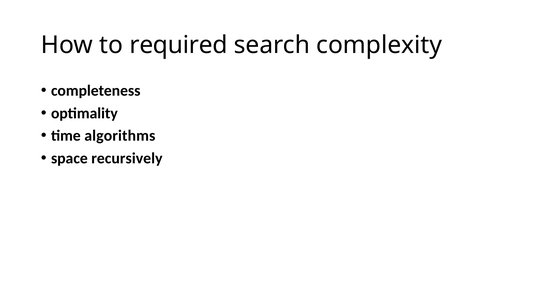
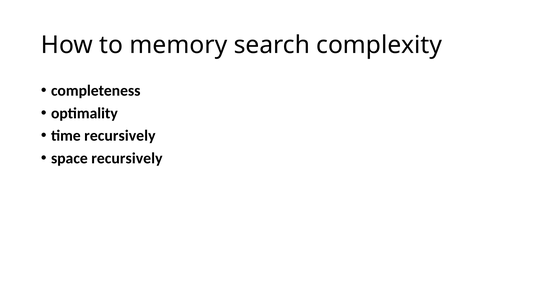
required: required -> memory (178, 45)
time algorithms: algorithms -> recursively (120, 136)
